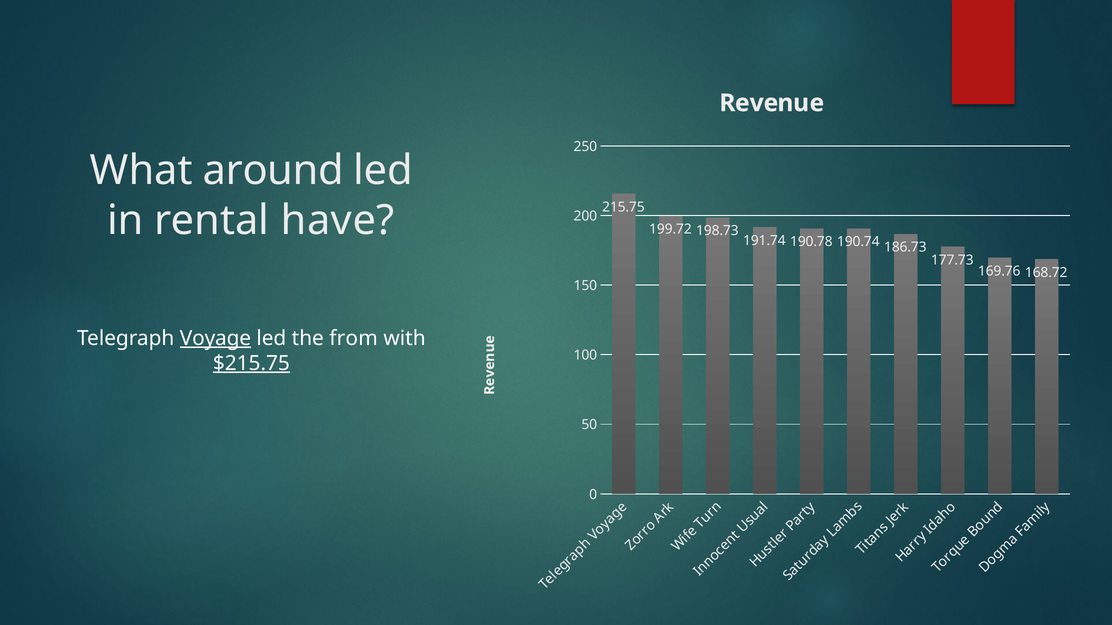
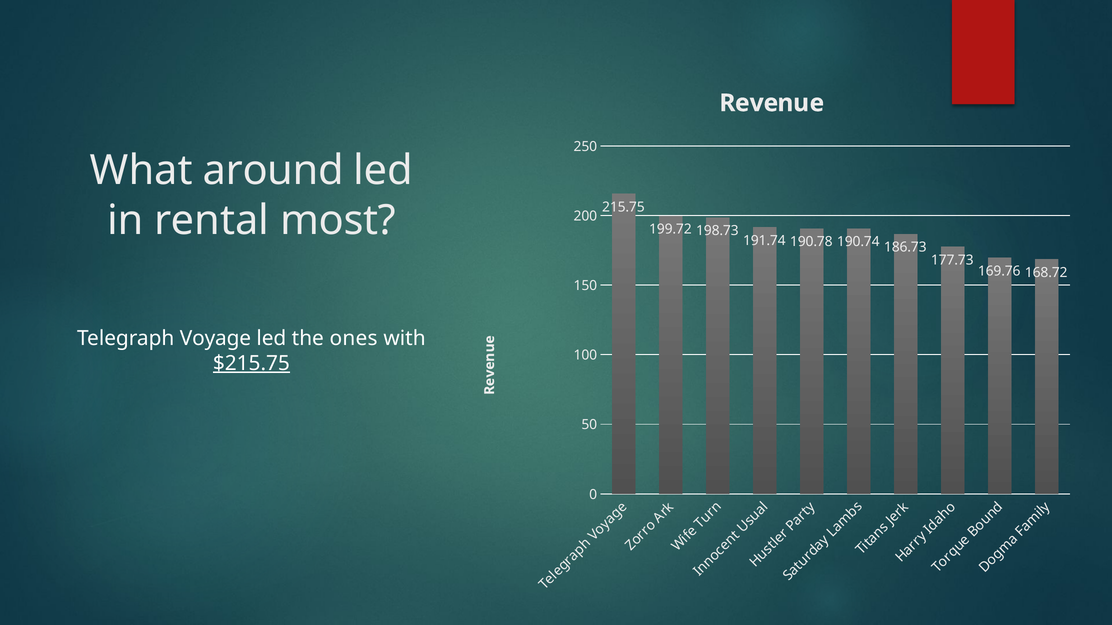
have: have -> most (338, 221)
Voyage underline: present -> none (215, 338)
from: from -> ones (354, 338)
